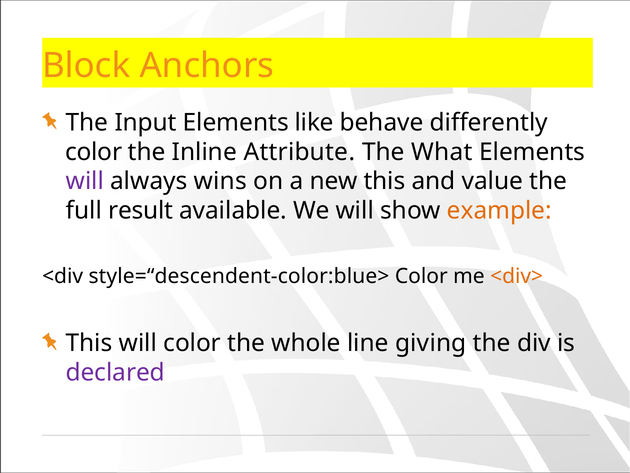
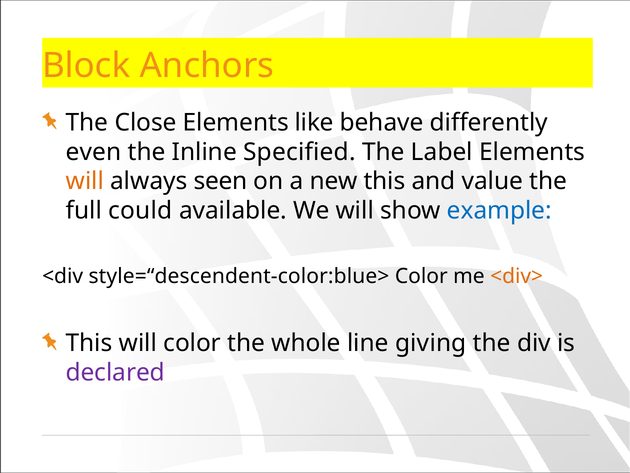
Input: Input -> Close (146, 122)
color: color -> even (94, 152)
Attribute: Attribute -> Specified (299, 152)
What: What -> Label (442, 152)
will colour: purple -> orange (85, 181)
wins: wins -> seen (220, 181)
result: result -> could (140, 211)
example colour: orange -> blue (499, 211)
